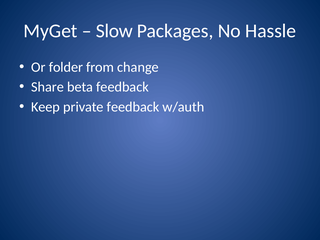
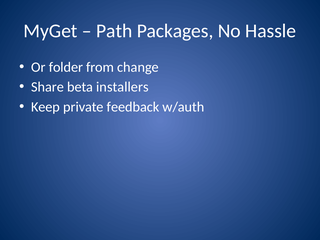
Slow: Slow -> Path (114, 31)
beta feedback: feedback -> installers (122, 87)
